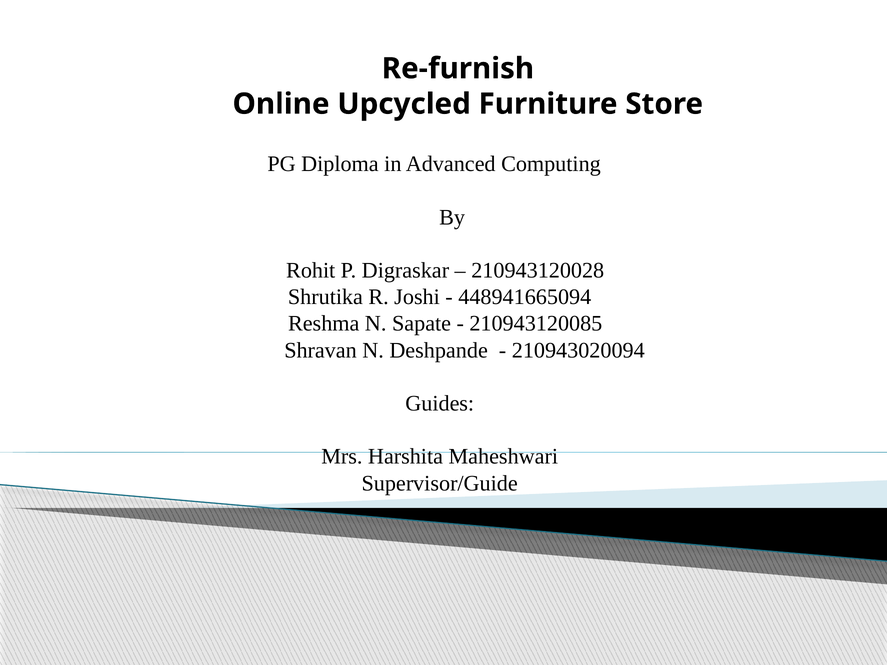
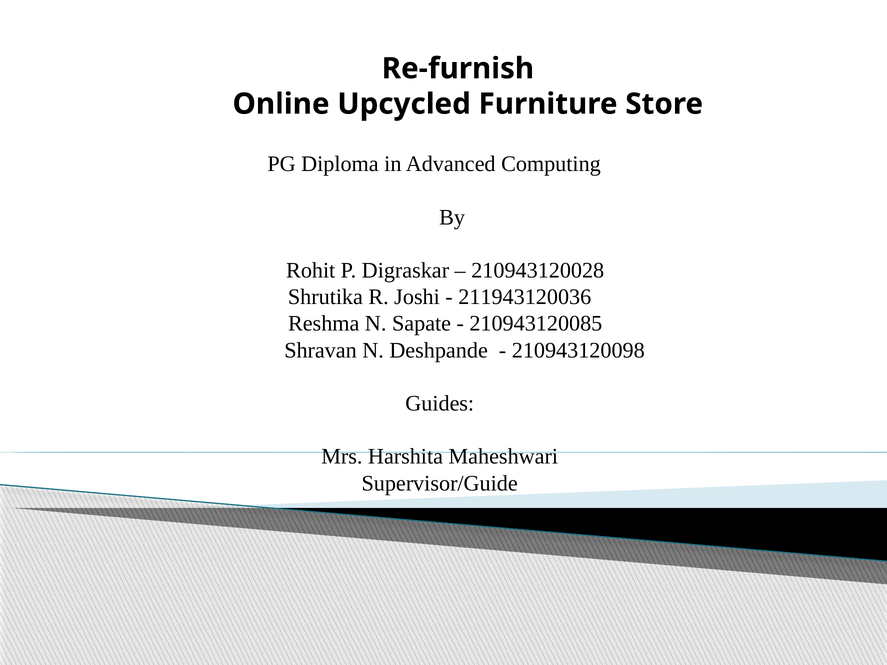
448941665094: 448941665094 -> 211943120036 (525, 297)
210943020094: 210943020094 -> 210943120098 (578, 350)
